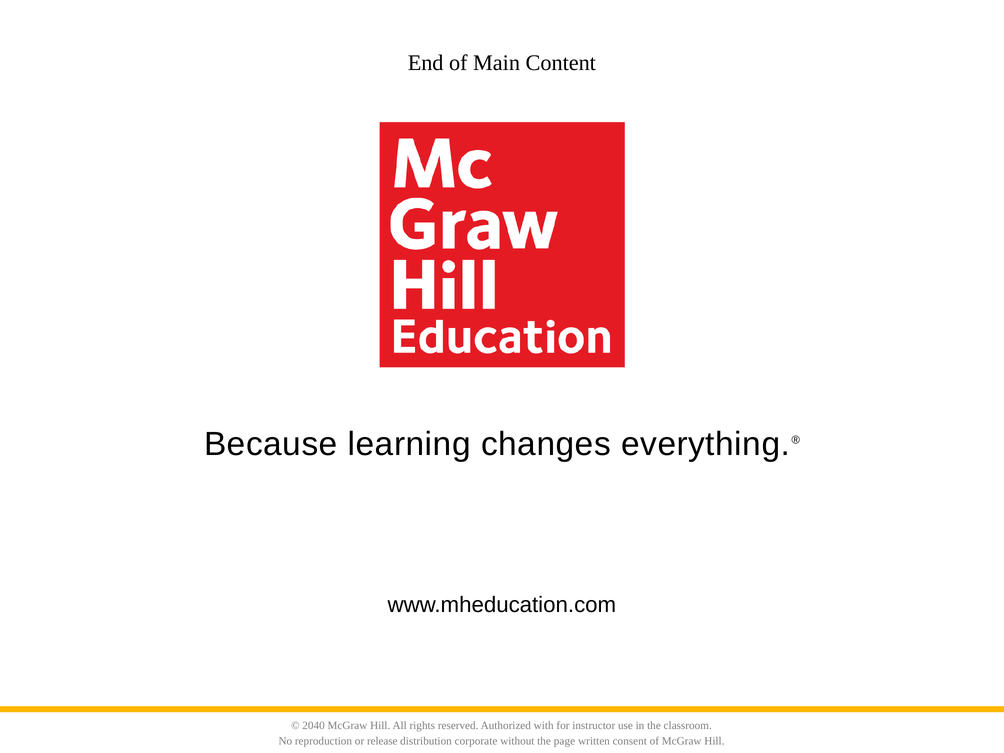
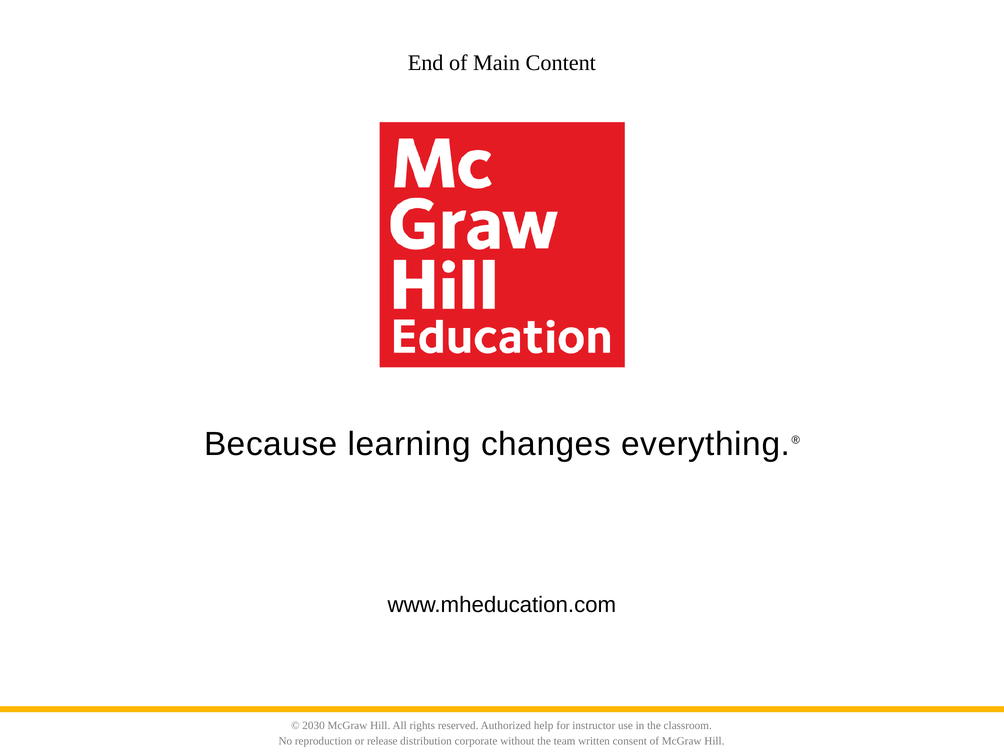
2040: 2040 -> 2030 (314, 726)
with: with -> help (544, 726)
page: page -> team (565, 741)
